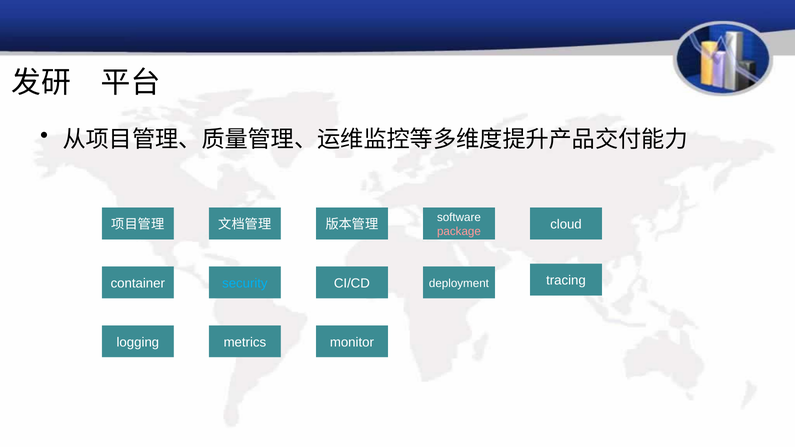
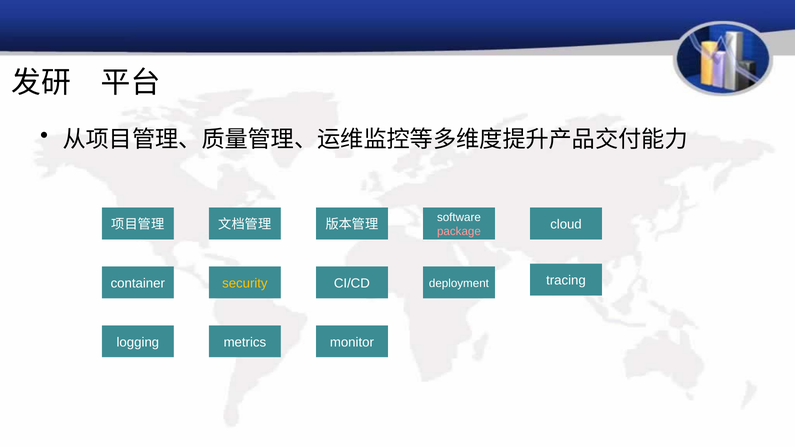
security colour: light blue -> yellow (245, 283)
